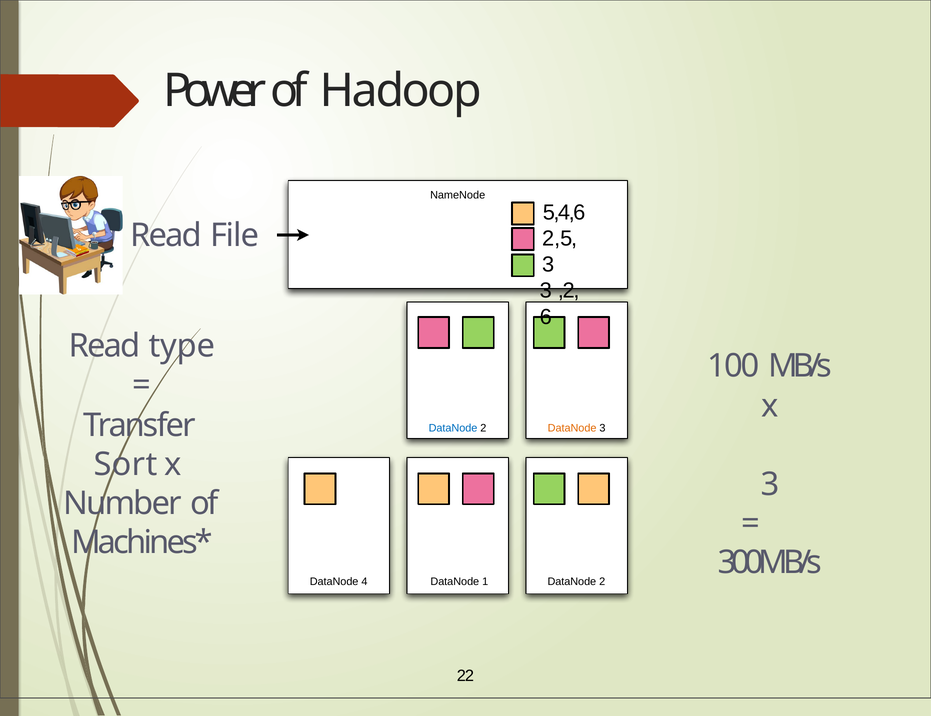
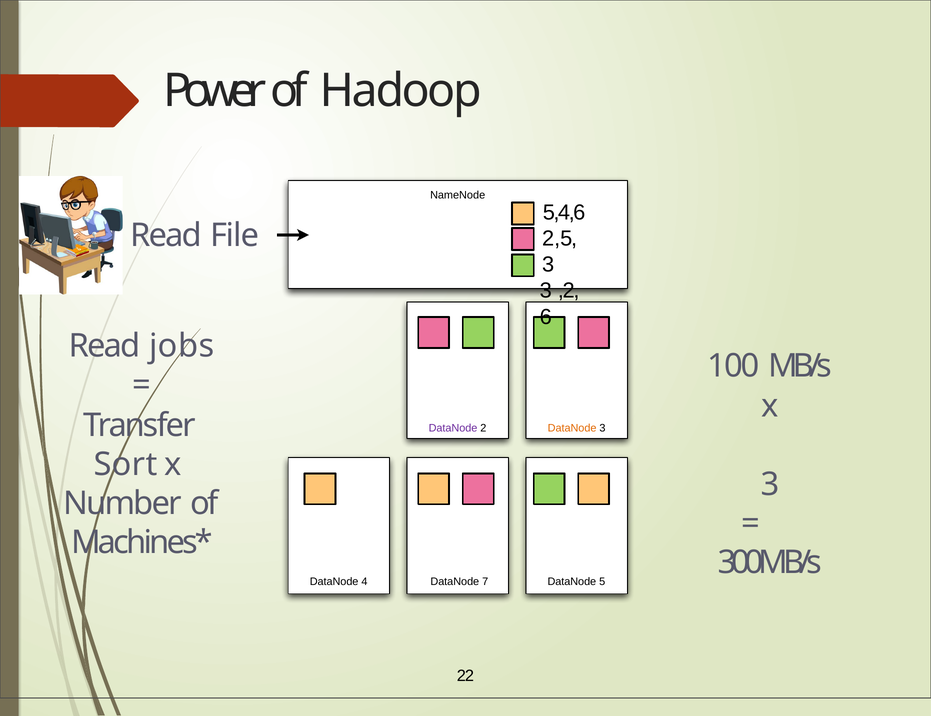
type: type -> jobs (182, 346)
DataNode colour: blue -> purple (453, 429)
1: 1 -> 7 (485, 582)
2: 2 -> 5 (602, 582)
